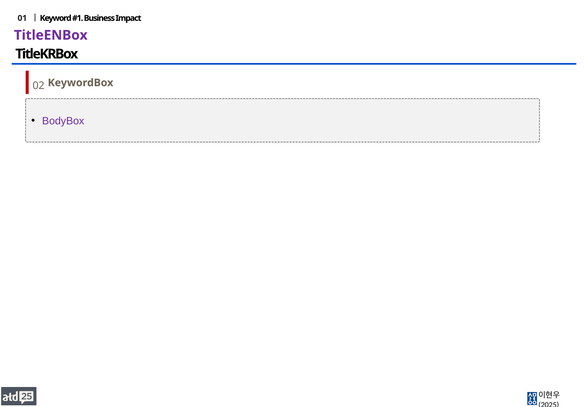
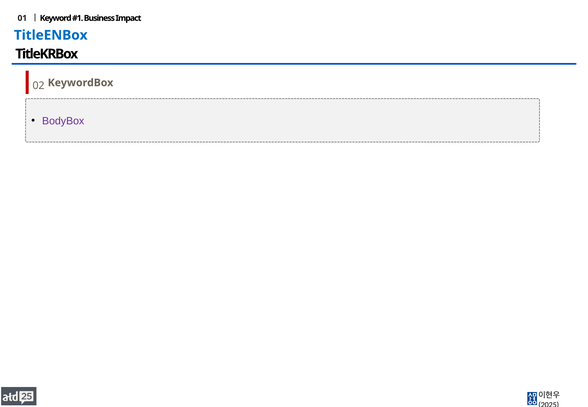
TitleENBox colour: purple -> blue (51, 35)
